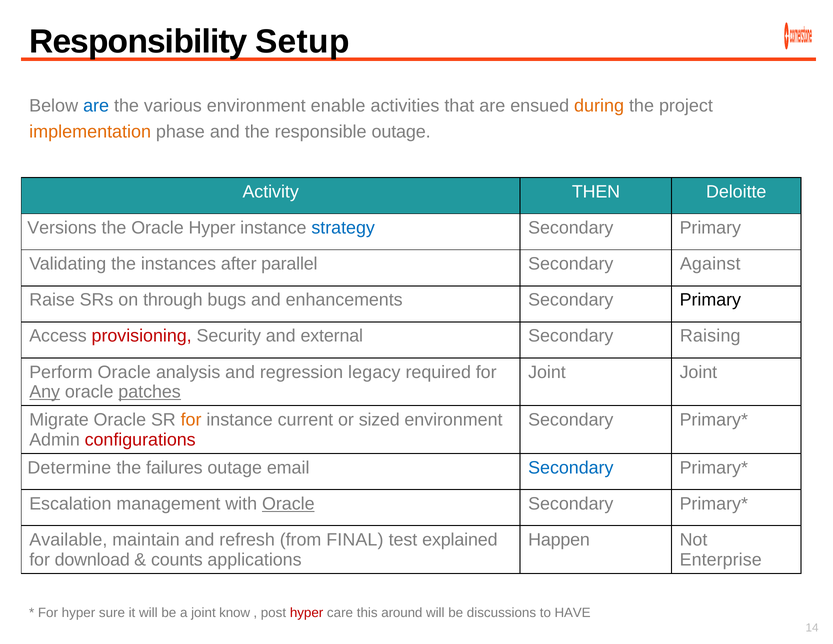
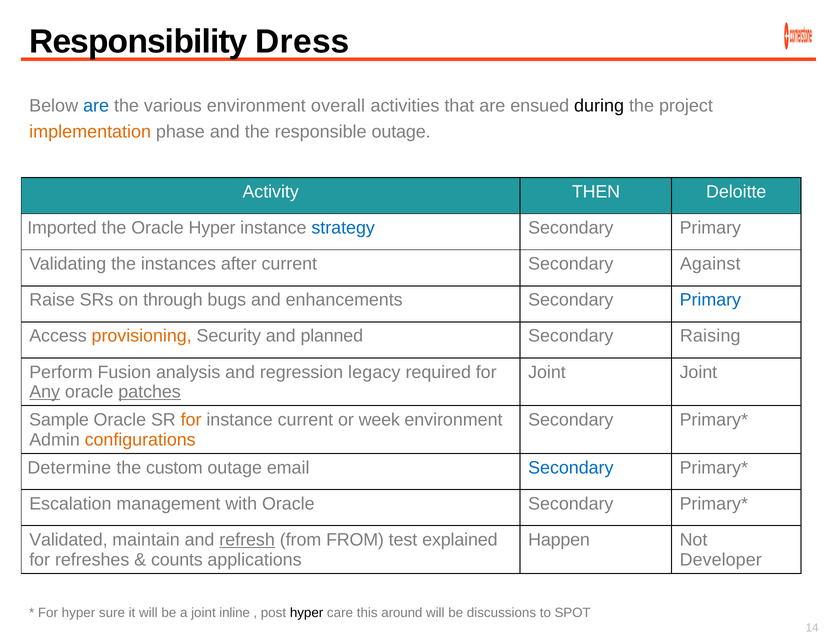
Setup: Setup -> Dress (302, 42)
enable: enable -> overall (338, 106)
during colour: orange -> black (599, 106)
Versions: Versions -> Imported (62, 228)
after parallel: parallel -> current (289, 264)
Primary colour: black -> blue (710, 300)
provisioning colour: red -> orange (142, 336)
external: external -> planned (332, 336)
Perform Oracle: Oracle -> Fusion (124, 372)
Migrate: Migrate -> Sample (59, 420)
sized: sized -> week (379, 420)
configurations colour: red -> orange (140, 440)
failures: failures -> custom (174, 468)
Oracle underline: present -> none (288, 504)
Available: Available -> Validated (68, 540)
refresh underline: none -> present (247, 540)
from FINAL: FINAL -> FROM (355, 540)
download: download -> refreshes (92, 560)
Enterprise: Enterprise -> Developer (721, 560)
know: know -> inline (235, 612)
hyper colour: red -> black (307, 612)
HAVE: HAVE -> SPOT (573, 612)
